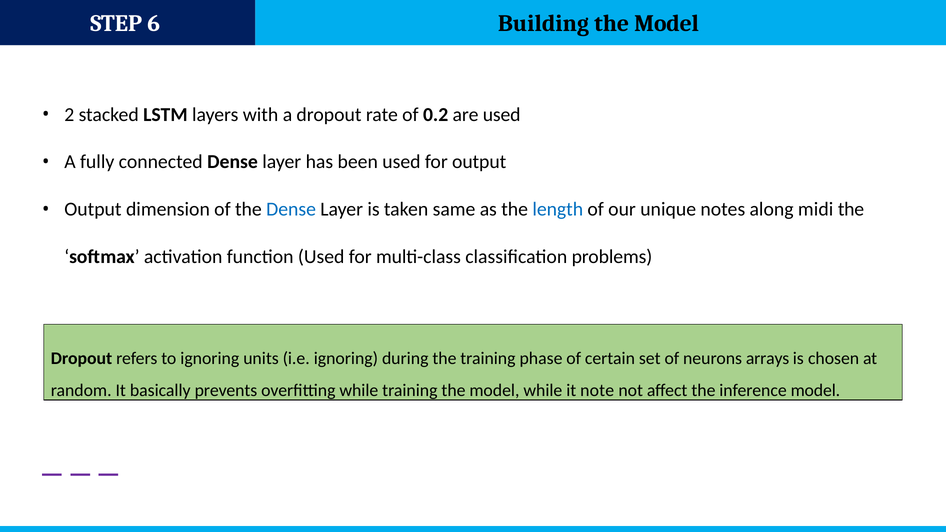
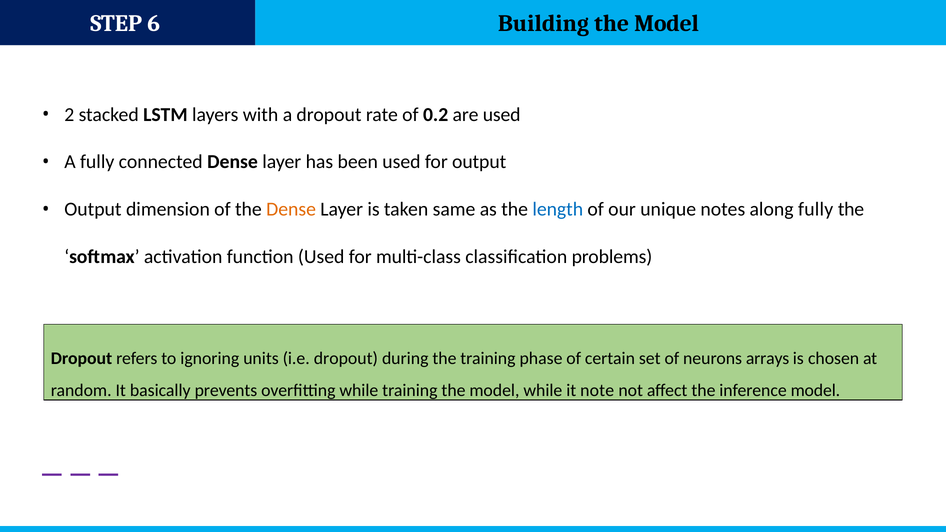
Dense colour: blue -> orange (291, 209)
along midi: midi -> fully (816, 209)
i.e ignoring: ignoring -> dropout (346, 359)
